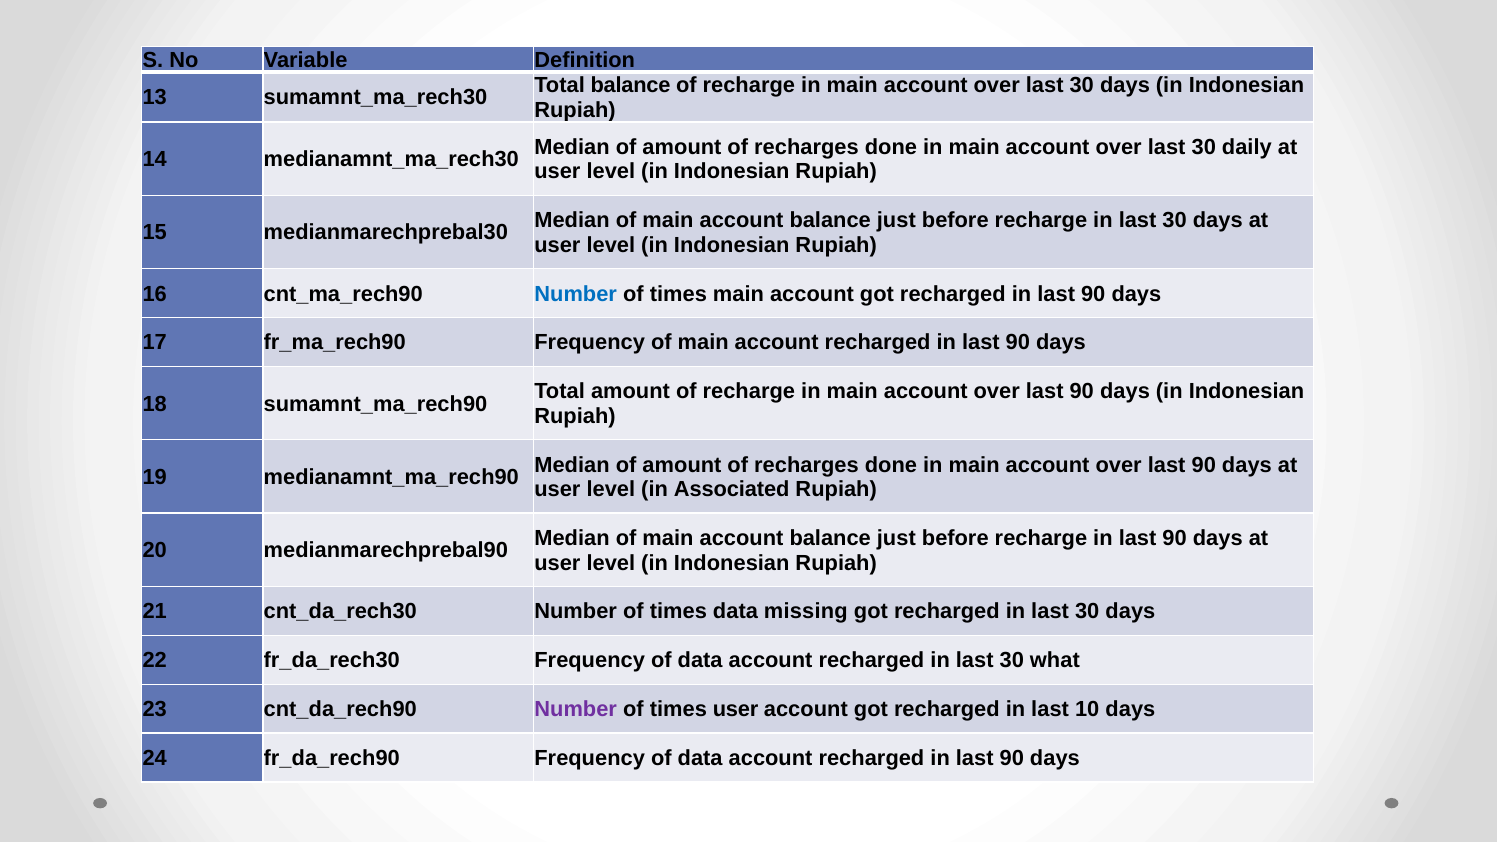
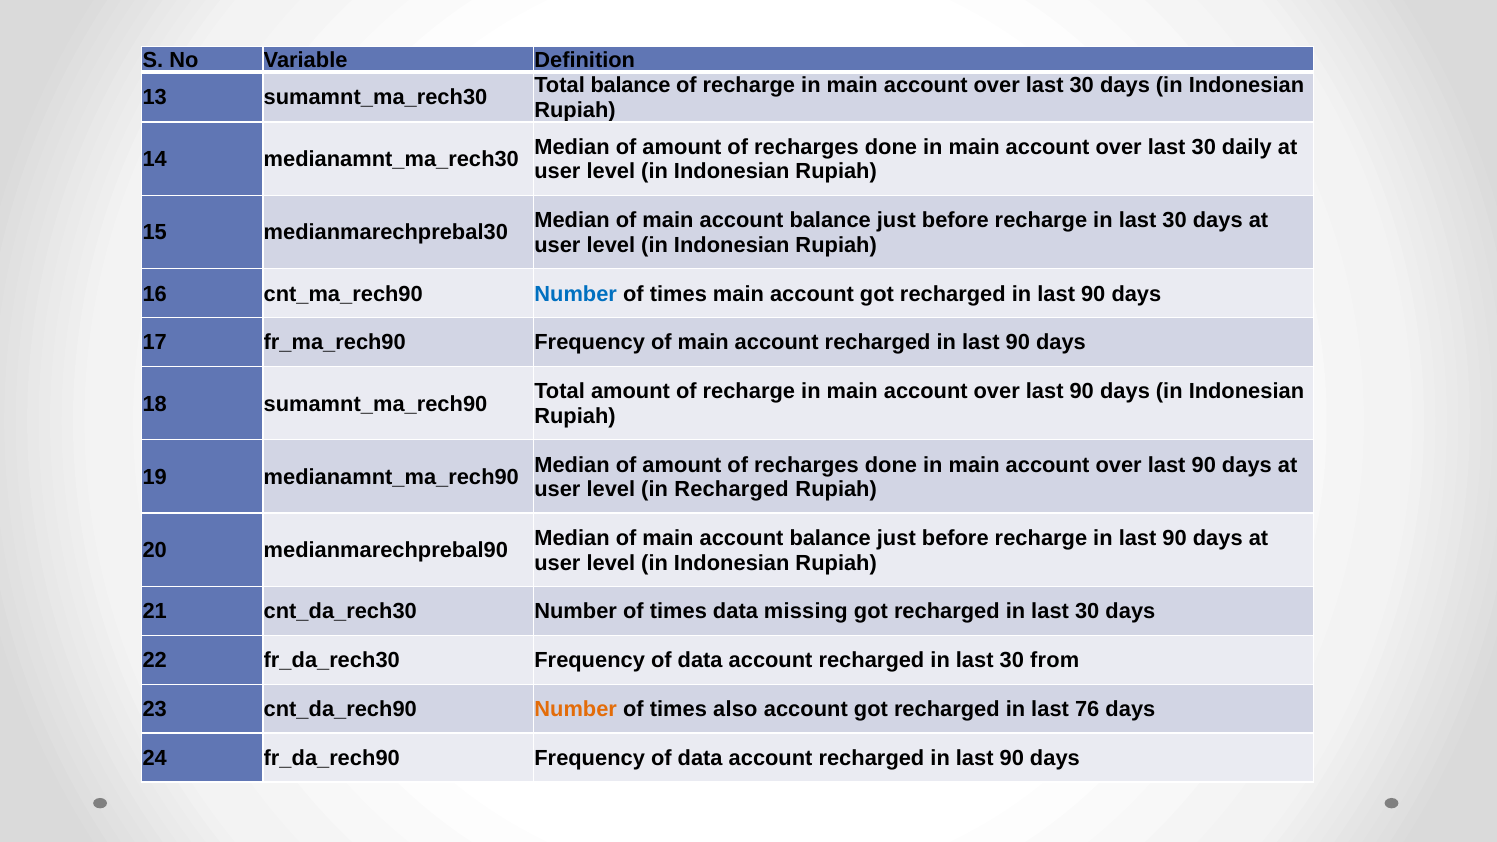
in Associated: Associated -> Recharged (732, 489)
what: what -> from (1055, 661)
Number colour: purple -> orange (576, 710)
times user: user -> also (735, 710)
10: 10 -> 76 (1087, 710)
